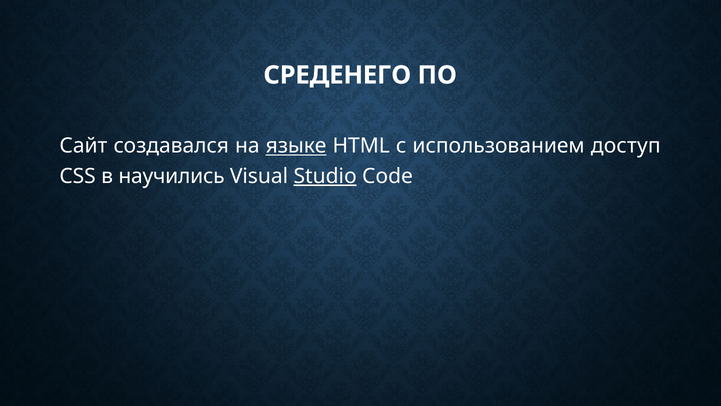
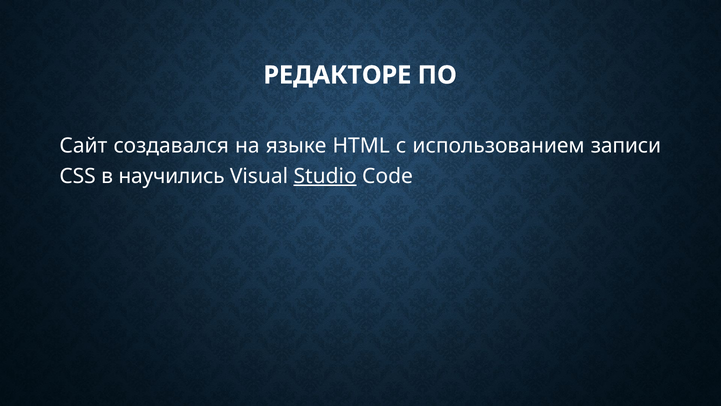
СРЕДЕНЕГО: СРЕДЕНЕГО -> РЕДАКТОРЕ (337, 75)
языке underline: present -> none (296, 146)
доступ: доступ -> записи (626, 146)
